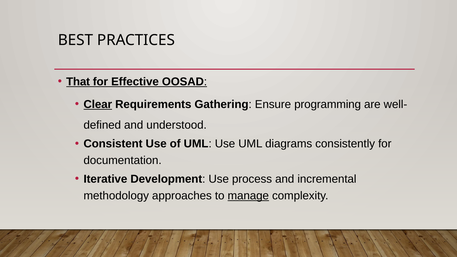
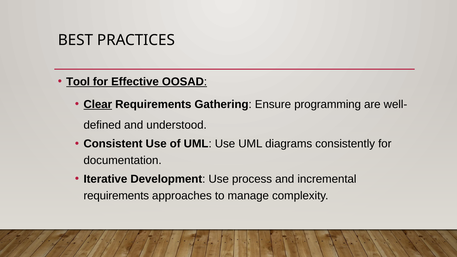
That: That -> Tool (78, 82)
methodology: methodology -> requirements (116, 196)
manage underline: present -> none (248, 196)
